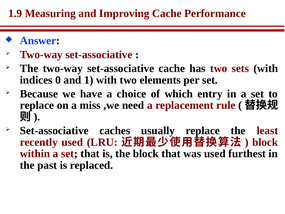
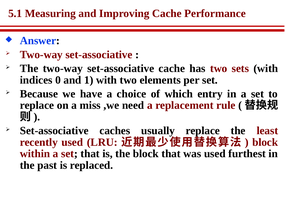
1.9: 1.9 -> 5.1 (15, 13)
